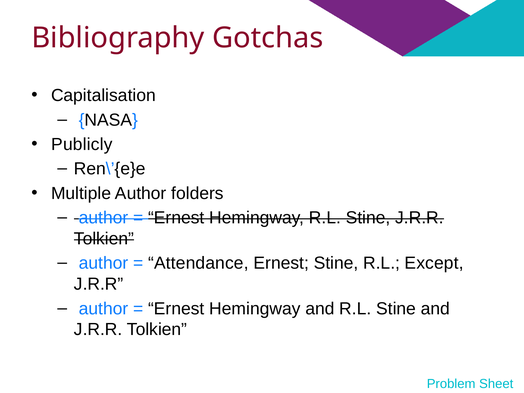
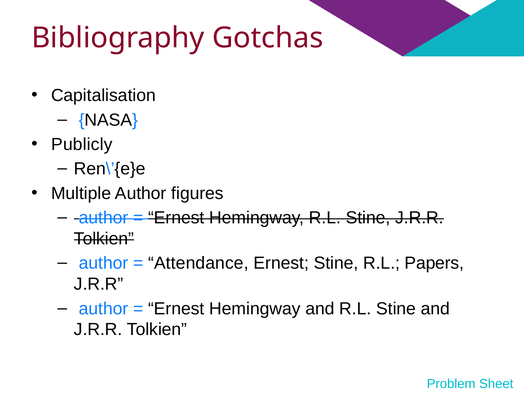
folders: folders -> figures (197, 193)
Except: Except -> Papers (434, 263)
